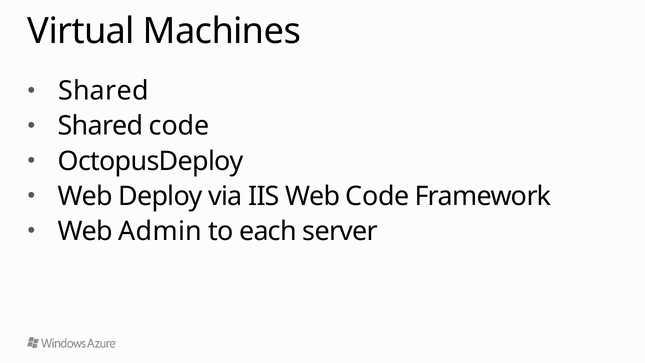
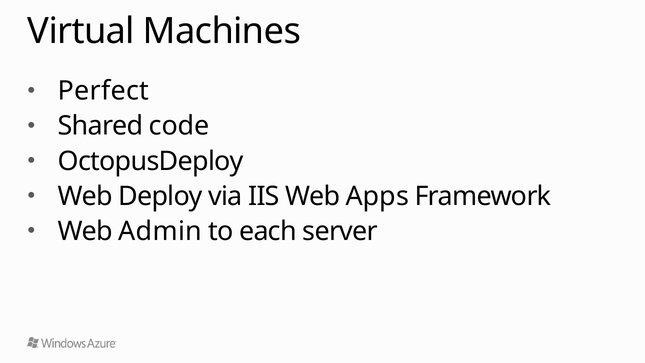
Shared: Shared -> Perfect (103, 91)
Web Code: Code -> Apps (377, 196)
